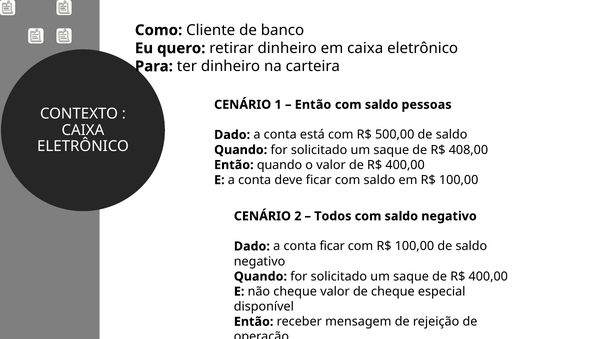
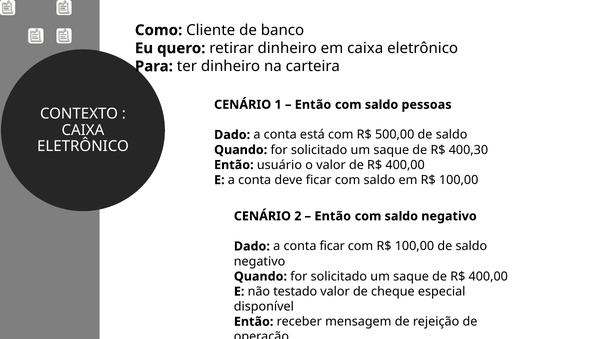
408,00: 408,00 -> 400,30 (468, 150)
Então quando: quando -> usuário (279, 165)
Todos: Todos -> Então (333, 216)
não cheque: cheque -> testado (295, 292)
